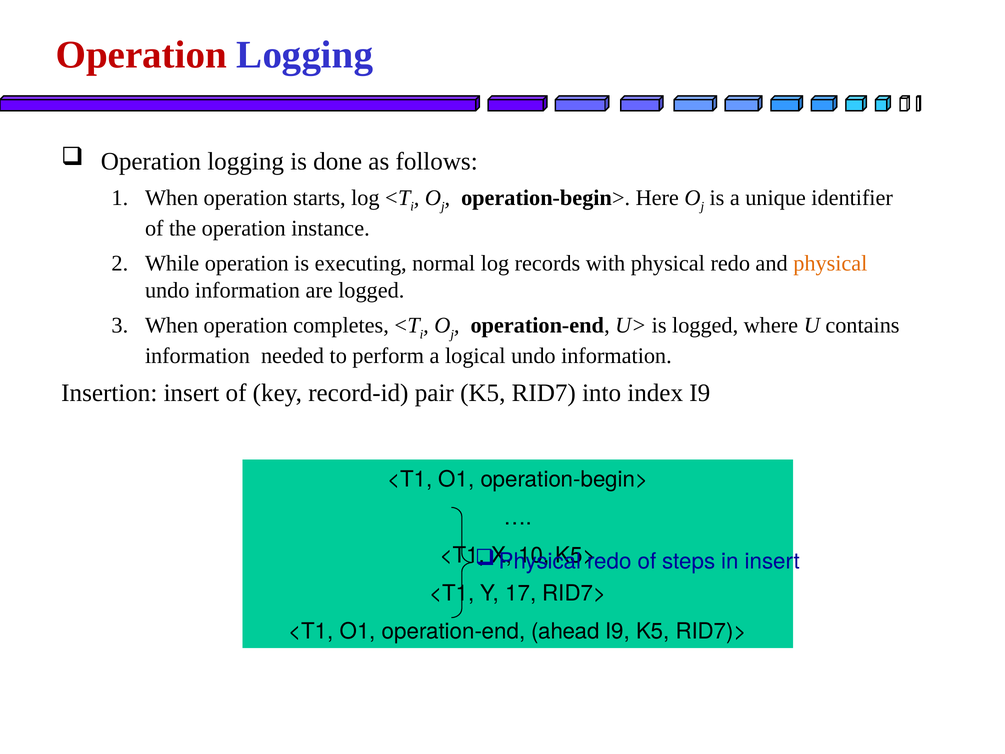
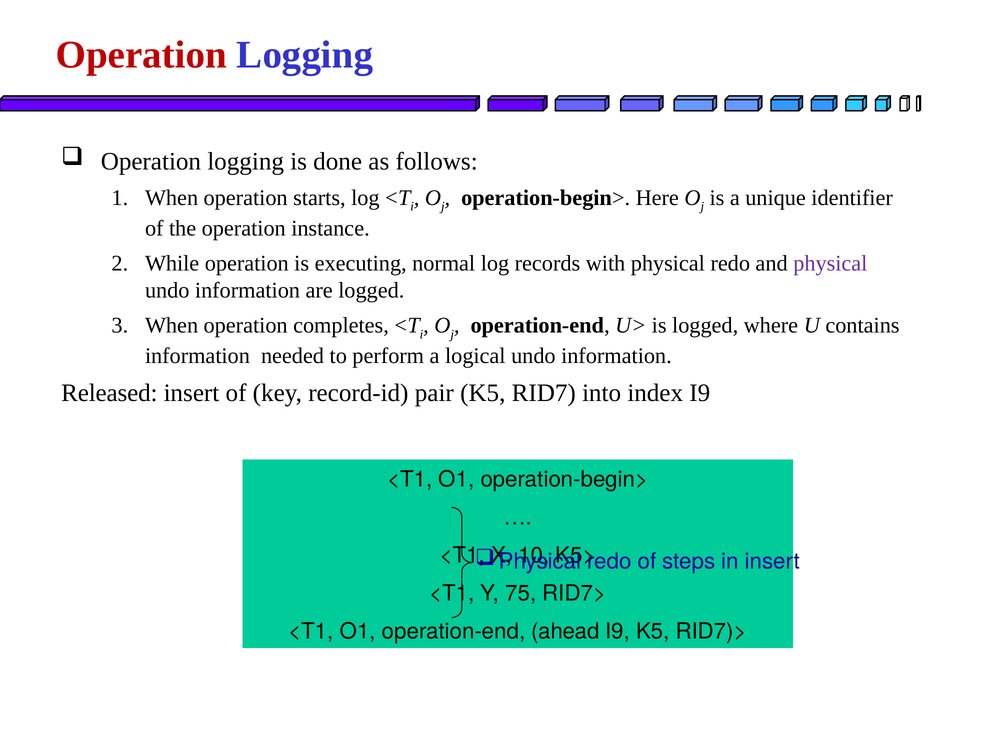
physical colour: orange -> purple (830, 264)
Insertion: Insertion -> Released (109, 393)
17: 17 -> 75 (521, 593)
